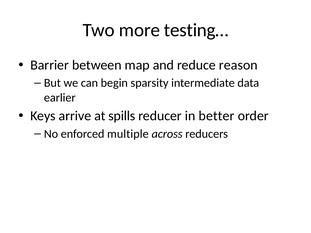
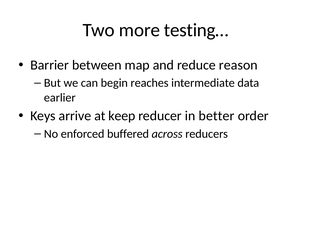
sparsity: sparsity -> reaches (150, 83)
spills: spills -> keep (122, 116)
multiple: multiple -> buffered (128, 134)
